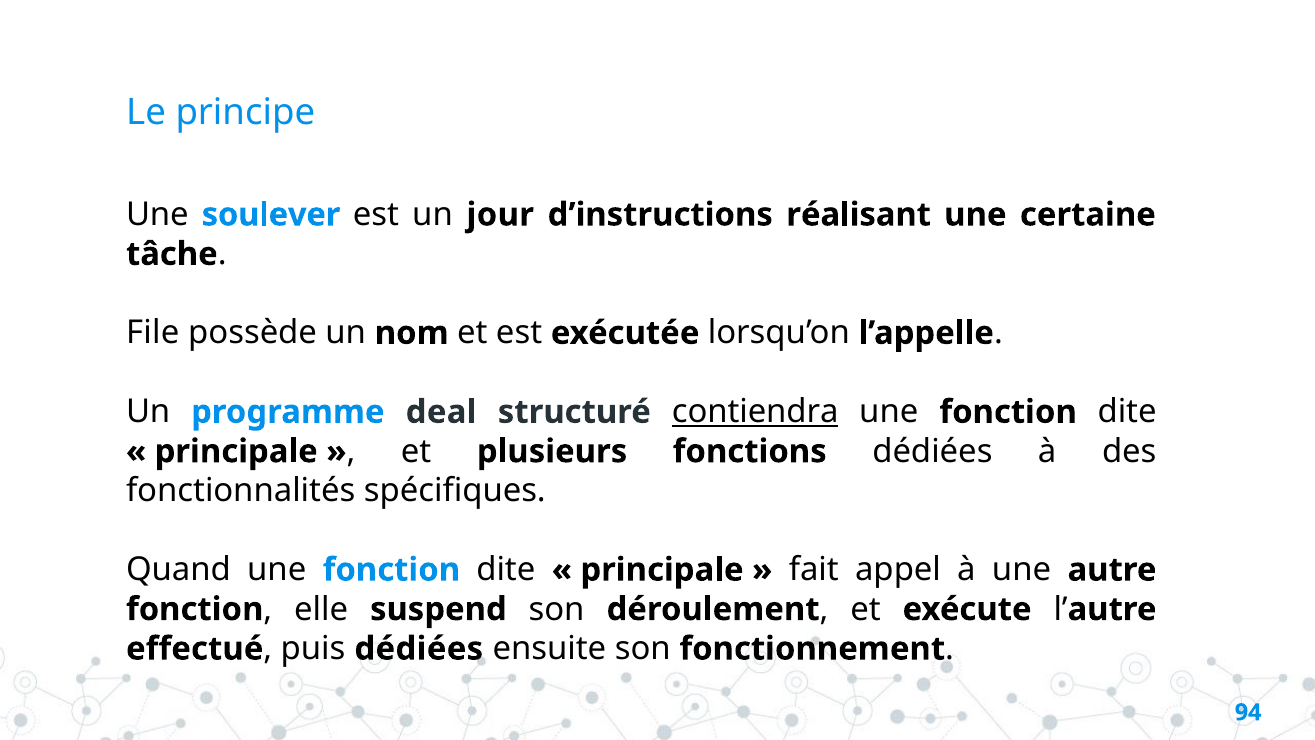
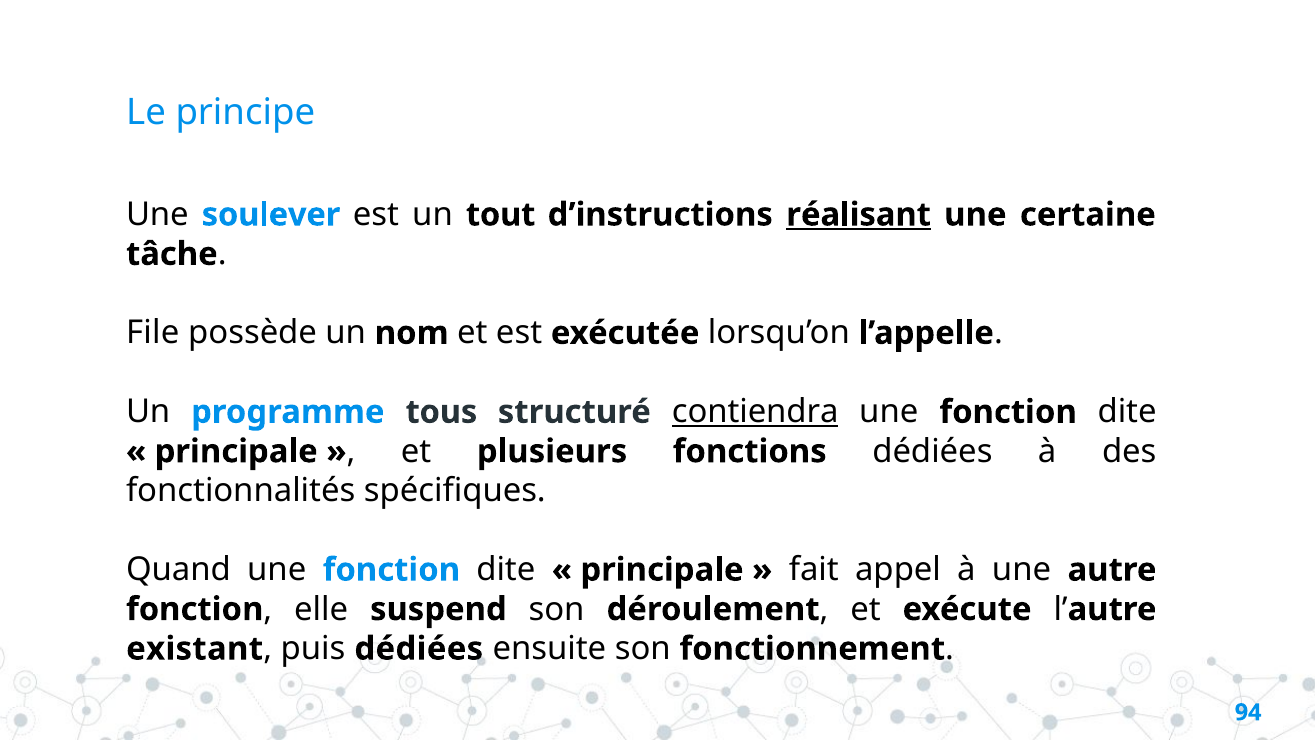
jour: jour -> tout (501, 215)
réalisant underline: none -> present (859, 215)
deal: deal -> tous (441, 412)
effectué: effectué -> existant (195, 649)
